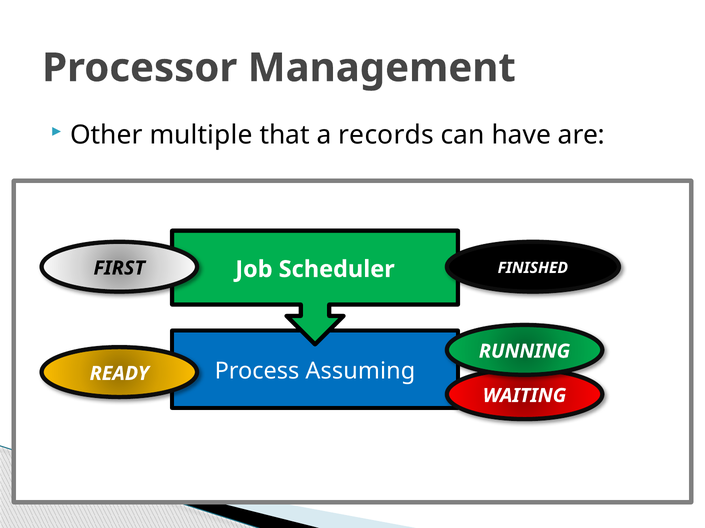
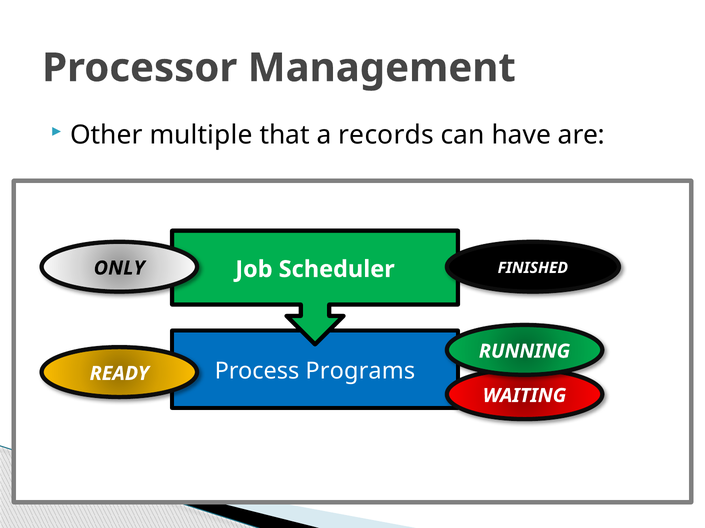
FIRST: FIRST -> ONLY (119, 268)
Assuming: Assuming -> Programs (360, 371)
